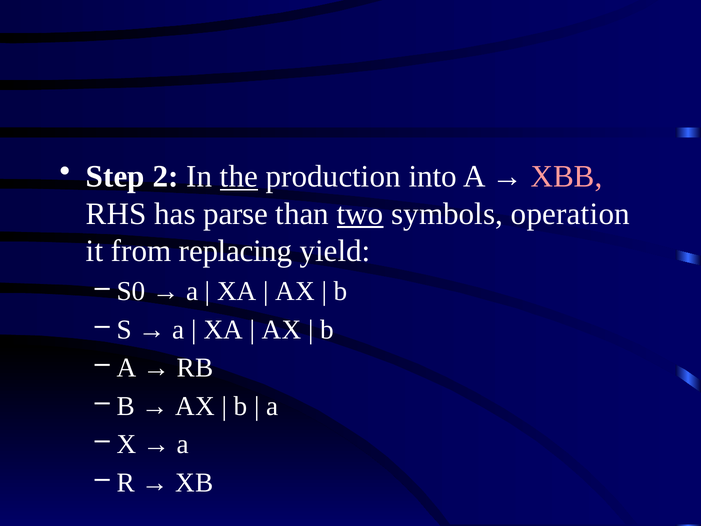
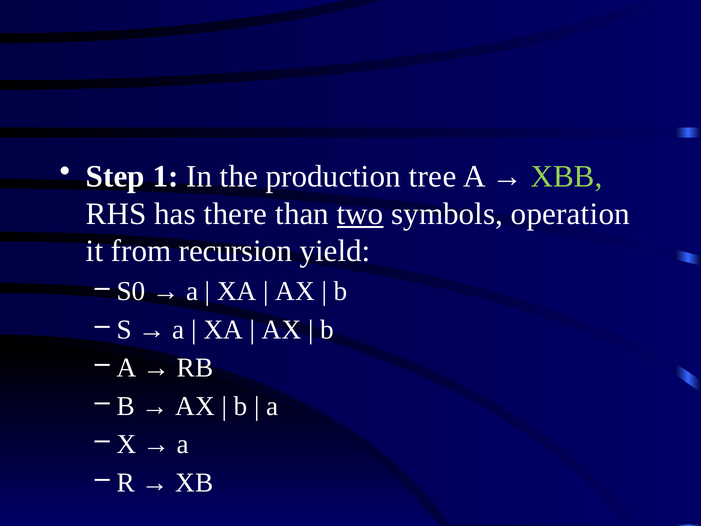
2: 2 -> 1 (166, 176)
the underline: present -> none (239, 176)
into: into -> tree (433, 176)
XBB colour: pink -> light green (567, 176)
parse: parse -> there (235, 214)
replacing: replacing -> recursion (236, 251)
